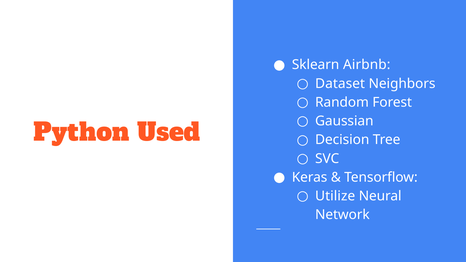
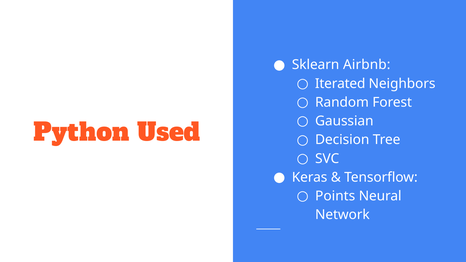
Dataset: Dataset -> Iterated (340, 84)
Utilize: Utilize -> Points (335, 196)
